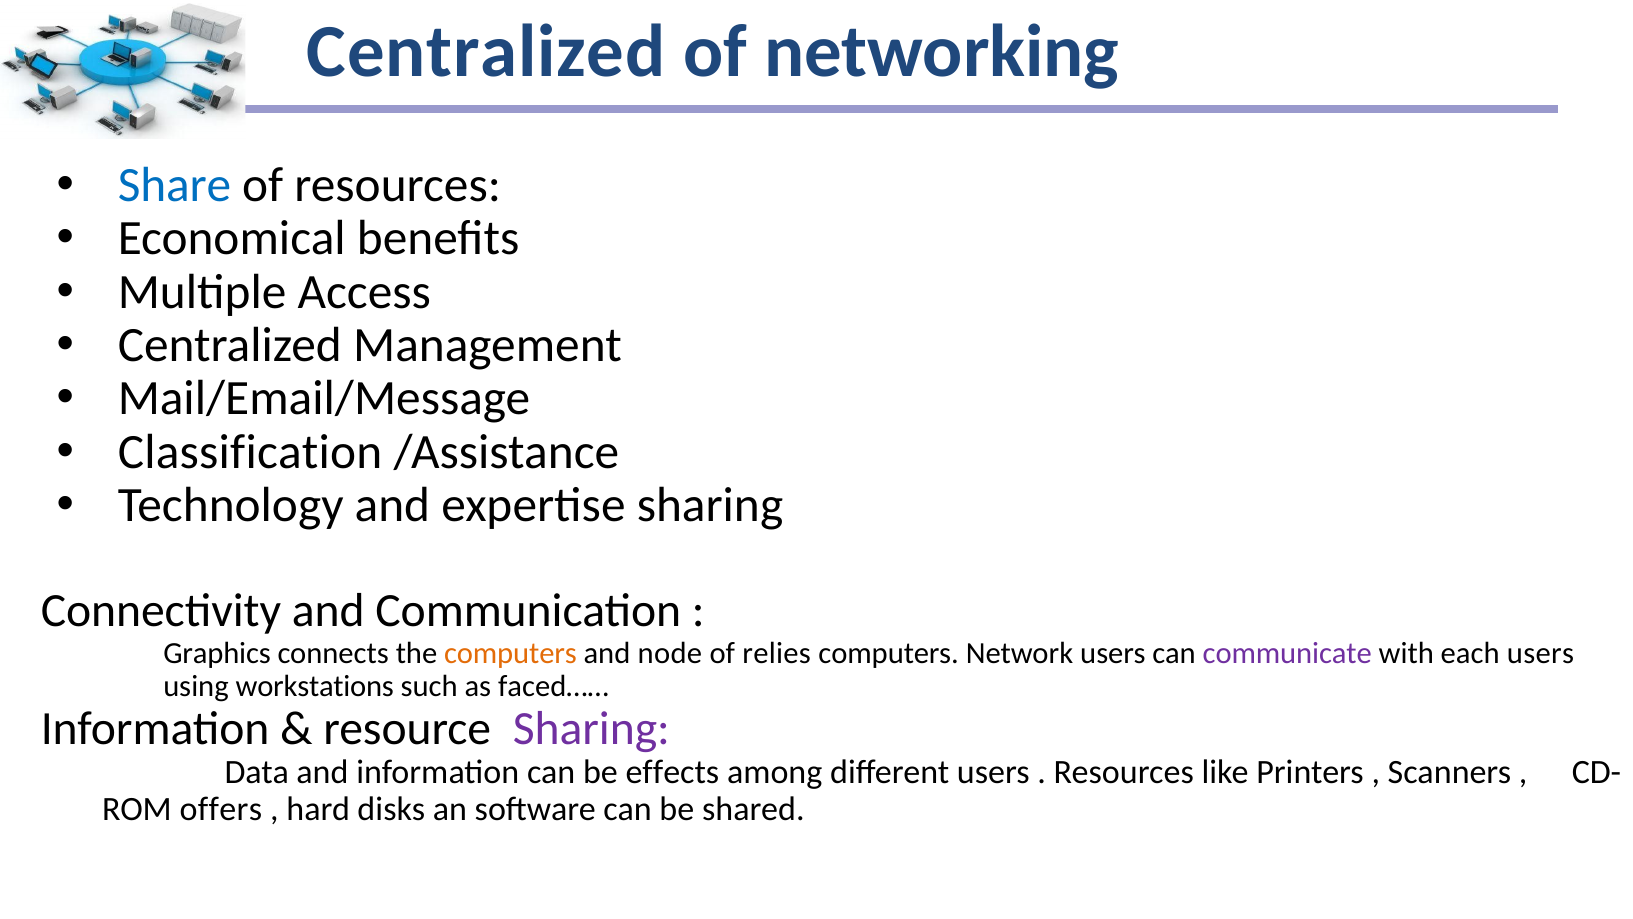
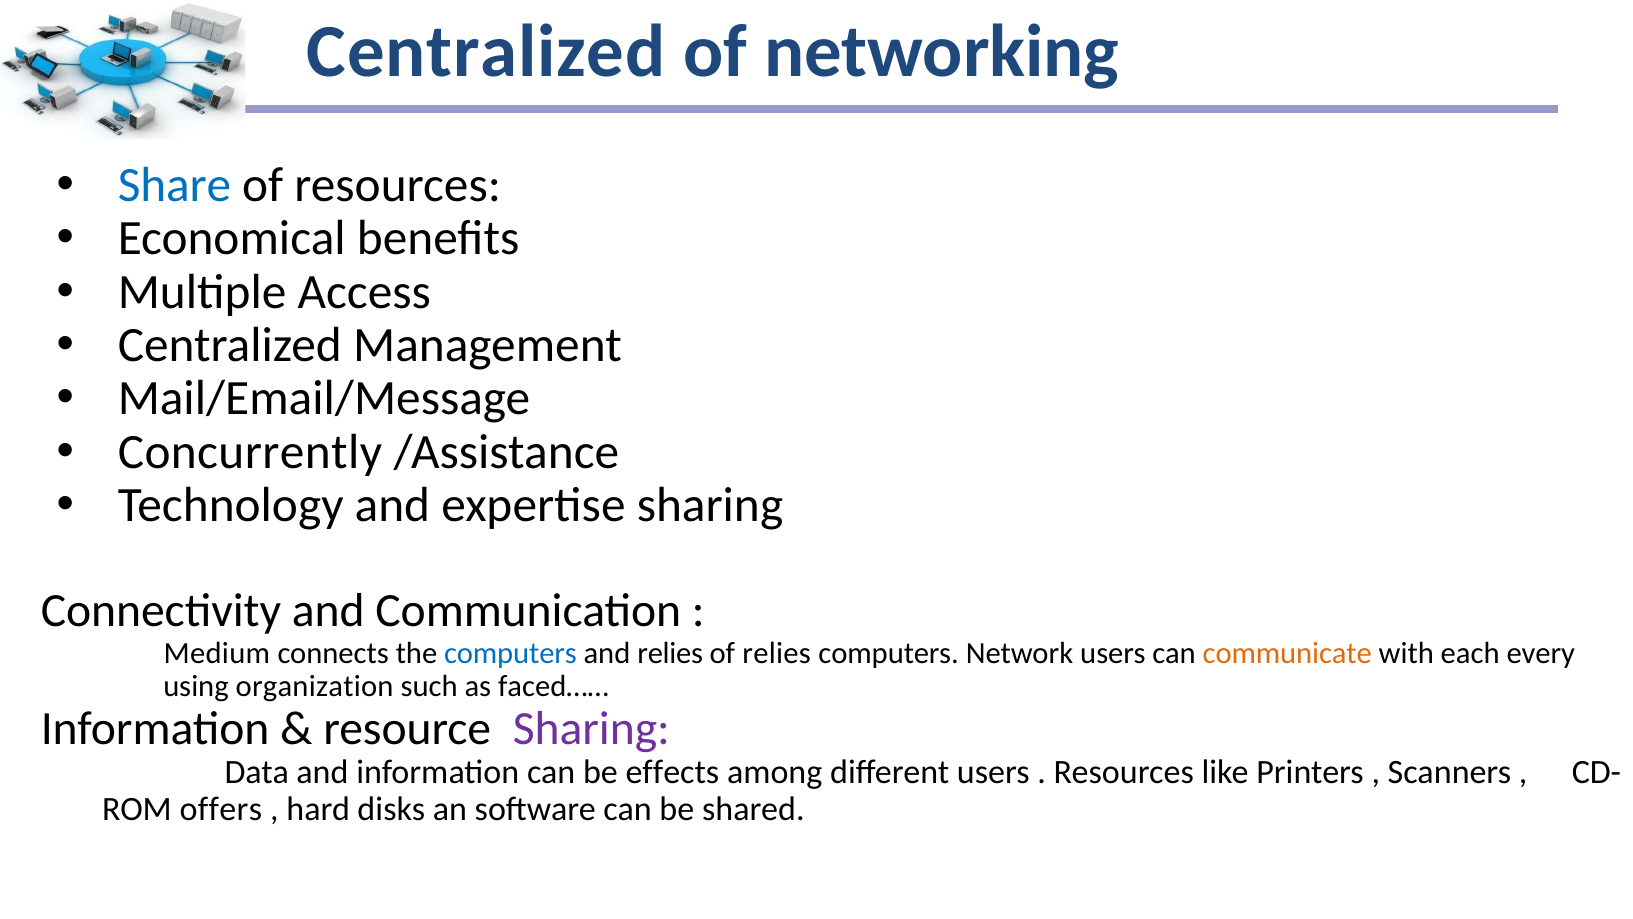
Classification: Classification -> Concurrently (250, 452)
Graphics: Graphics -> Medium (217, 653)
computers colour: orange -> blue (510, 653)
and node: node -> relies (670, 653)
communicate colour: purple -> orange (1287, 653)
each users: users -> every (1541, 653)
workstations: workstations -> organization (315, 686)
